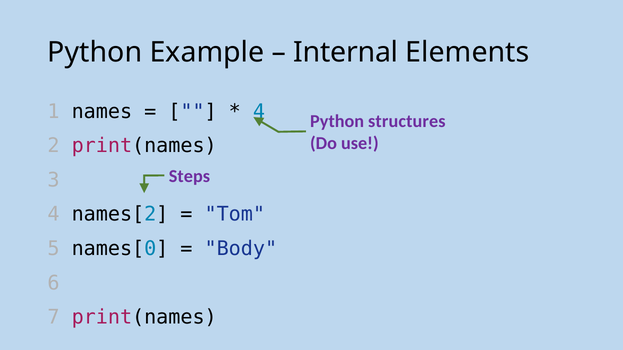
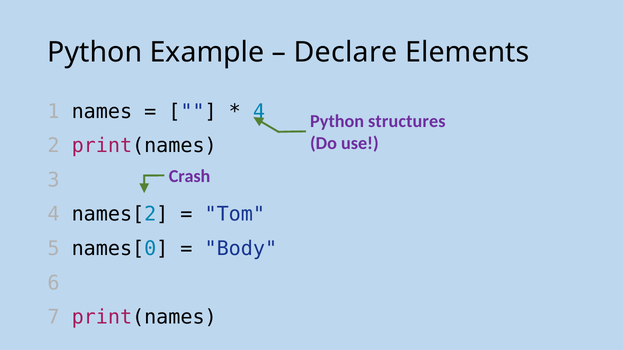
Internal: Internal -> Declare (346, 52)
Steps: Steps -> Crash (190, 176)
